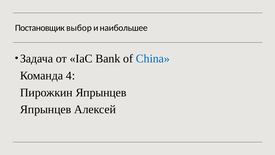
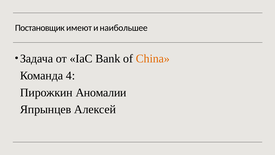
выбор: выбор -> имеют (79, 28)
China colour: blue -> orange (153, 59)
Пирожкин Япрынцев: Япрынцев -> Аномалии (101, 92)
